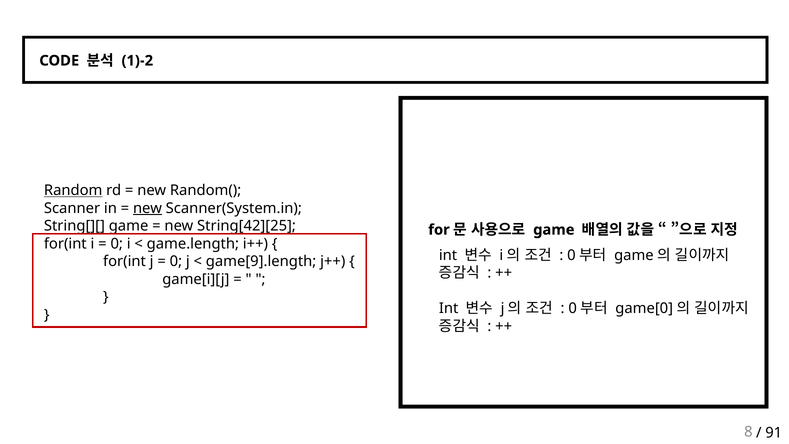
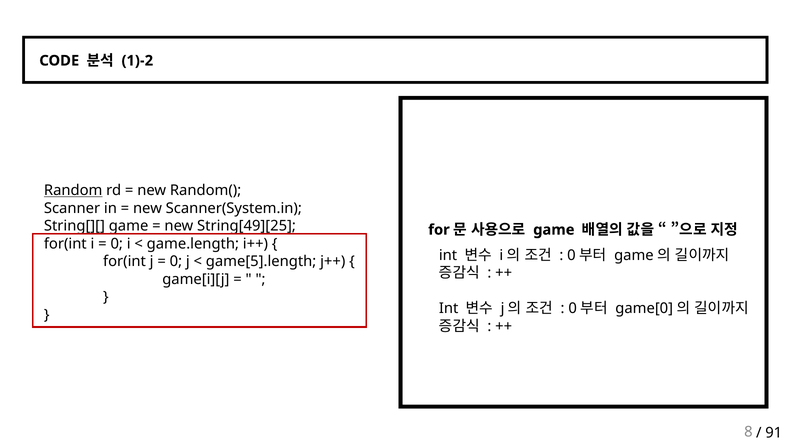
new underline: present -> none (147, 208)
String[42][25: String[42][25 -> String[49][25 (247, 226)
game[9].length: game[9].length -> game[5].length (261, 261)
